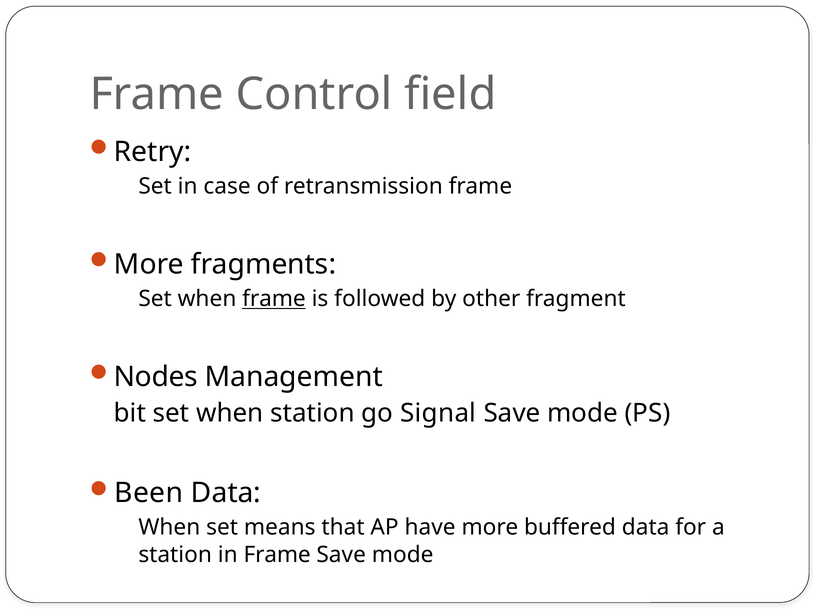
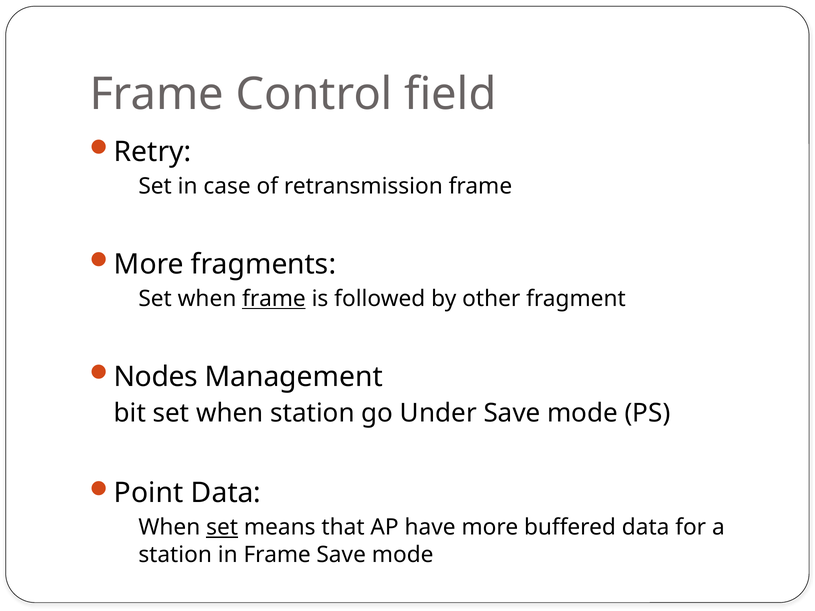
Signal: Signal -> Under (438, 414)
Been: Been -> Point (149, 493)
set underline: none -> present (222, 528)
